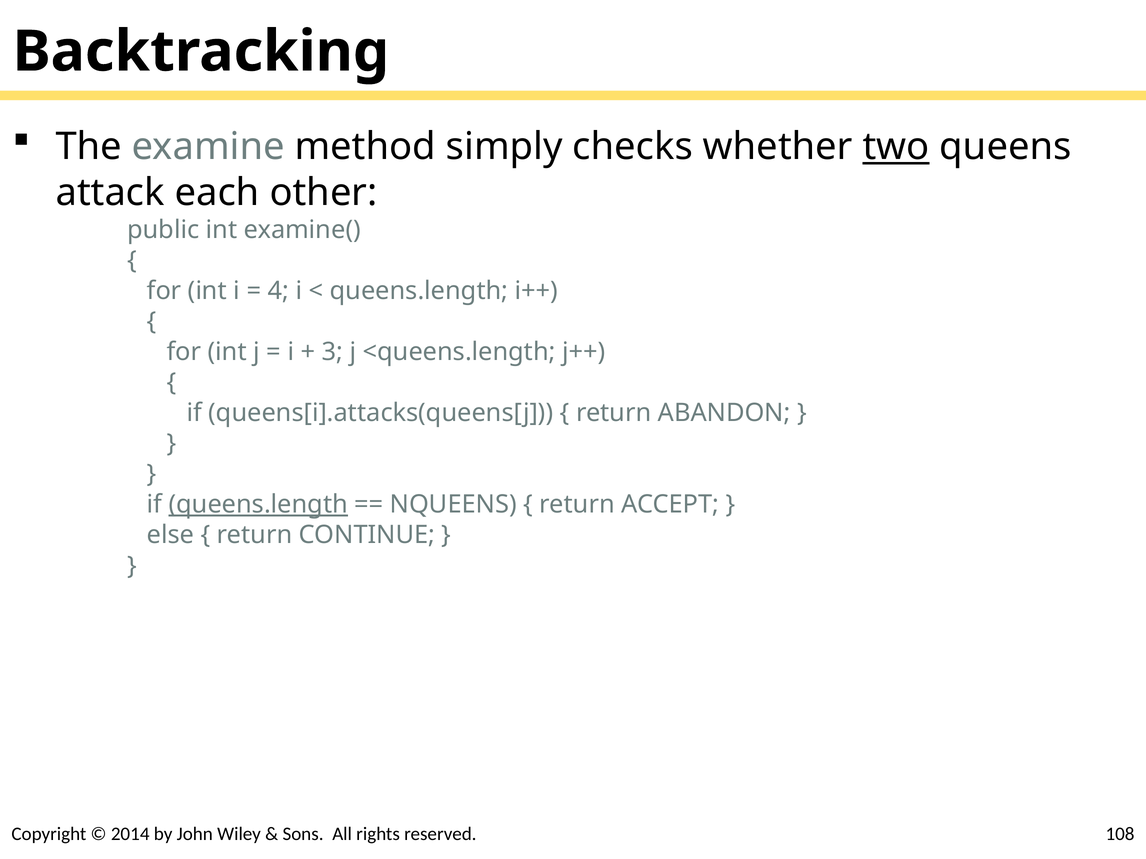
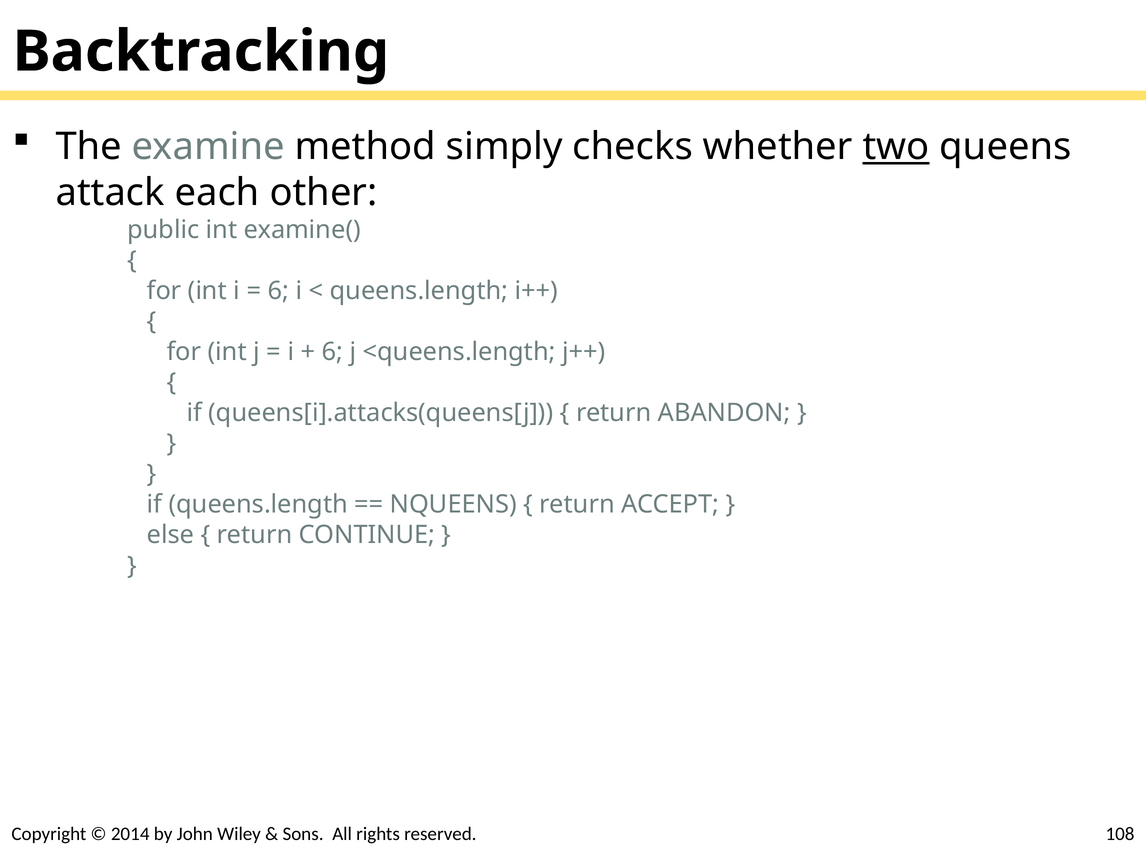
4: 4 -> 6 (278, 291)
3: 3 -> 6 (332, 352)
queens.length underline: present -> none (258, 505)
